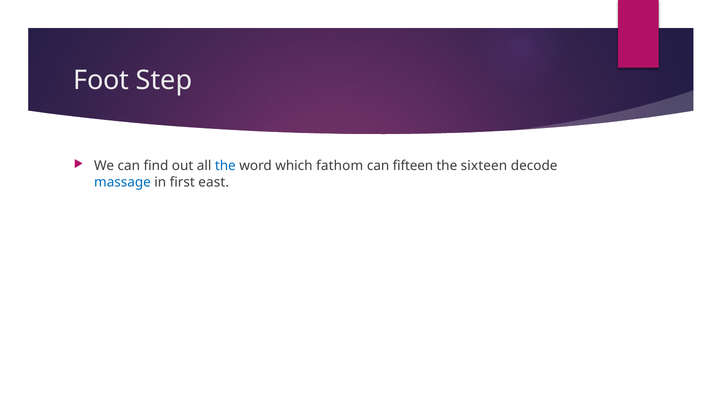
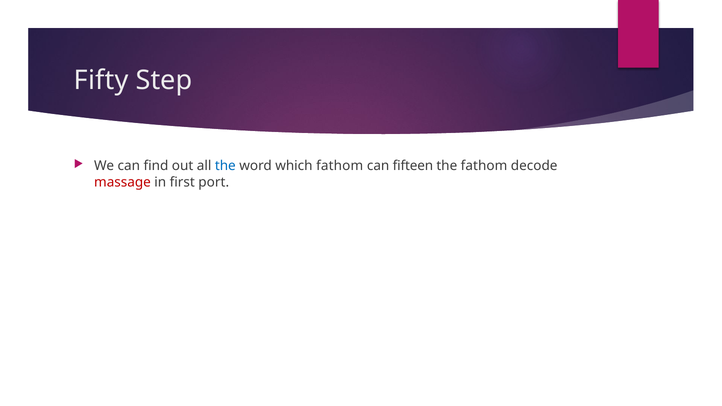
Foot: Foot -> Fifty (101, 80)
the sixteen: sixteen -> fathom (484, 166)
massage colour: blue -> red (122, 182)
east: east -> port (214, 182)
